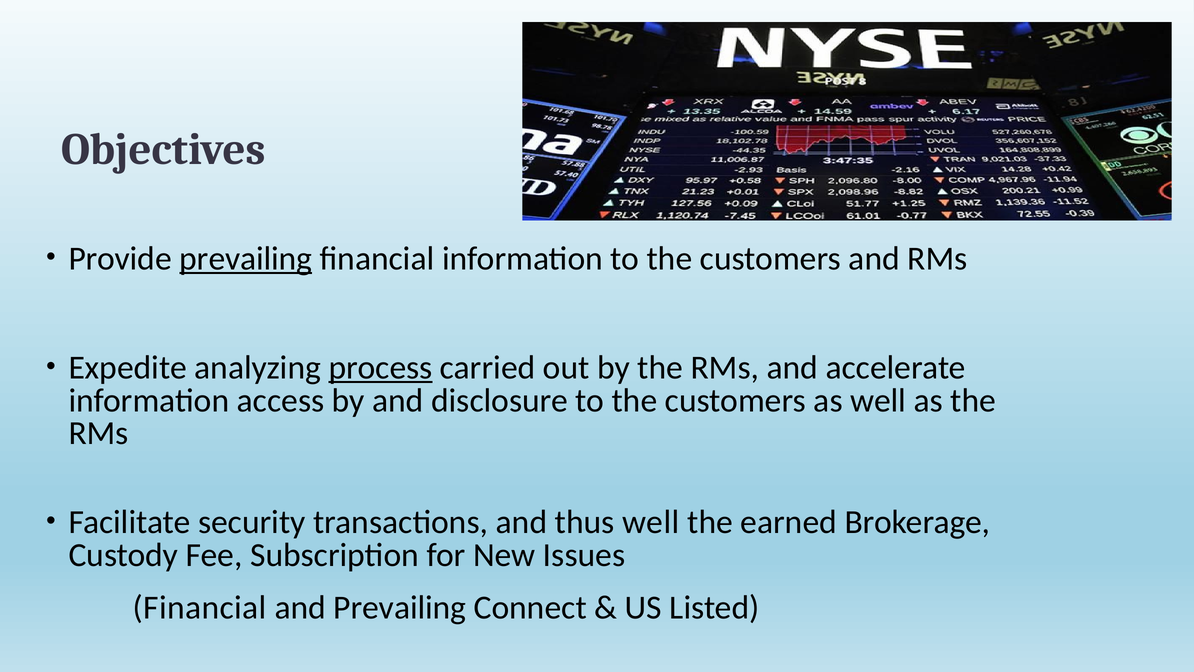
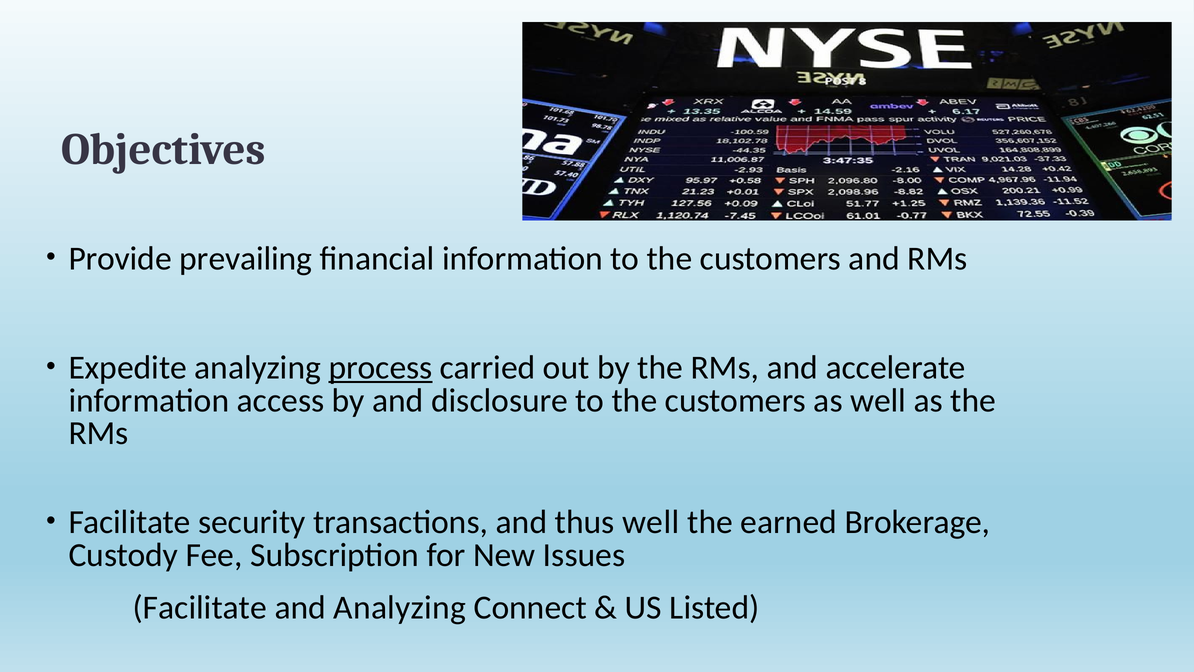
prevailing underline: present -> none (246, 258)
Financial: Financial -> Facilitate (200, 608)
and Prevailing: Prevailing -> Analyzing (400, 608)
